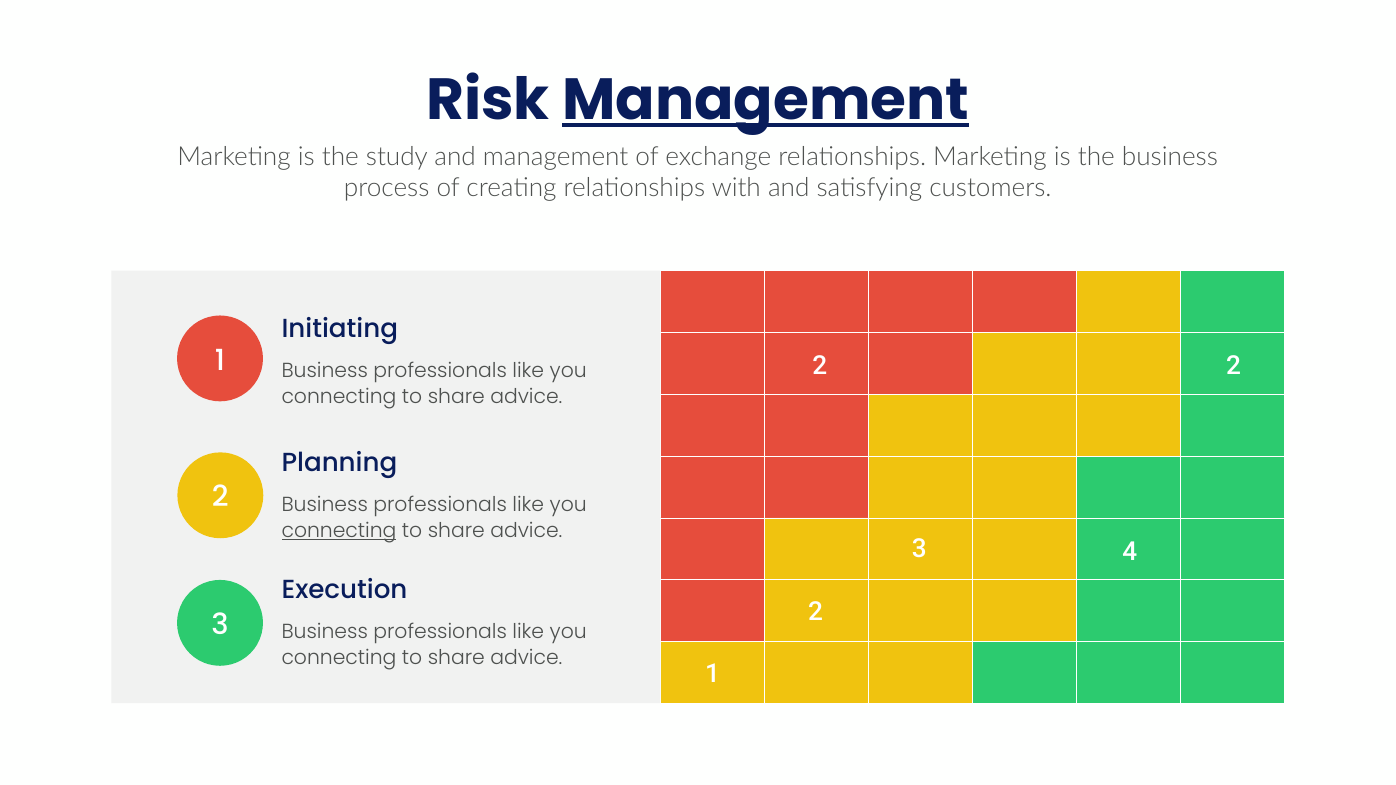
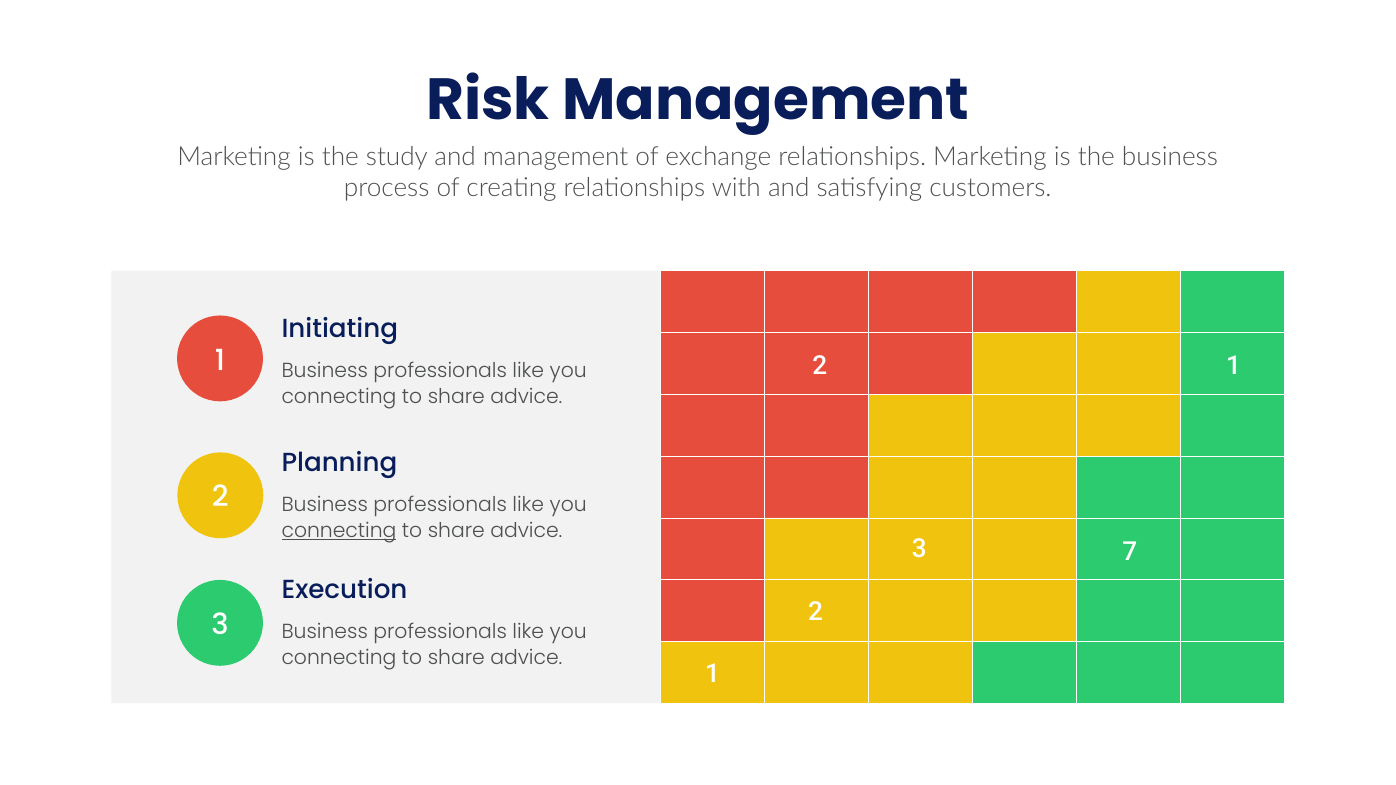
Management underline: present -> none (766, 100)
2 2: 2 -> 1 (1234, 366)
4: 4 -> 7 (1130, 552)
